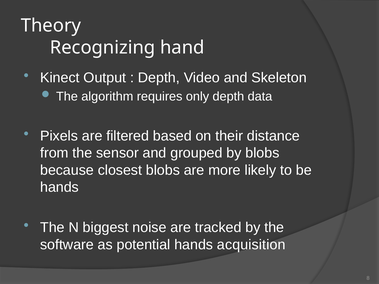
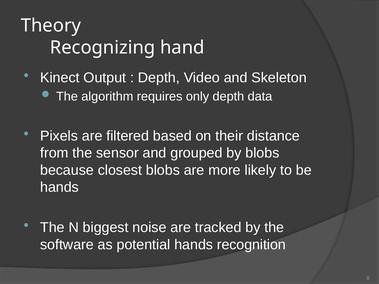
acquisition: acquisition -> recognition (251, 245)
